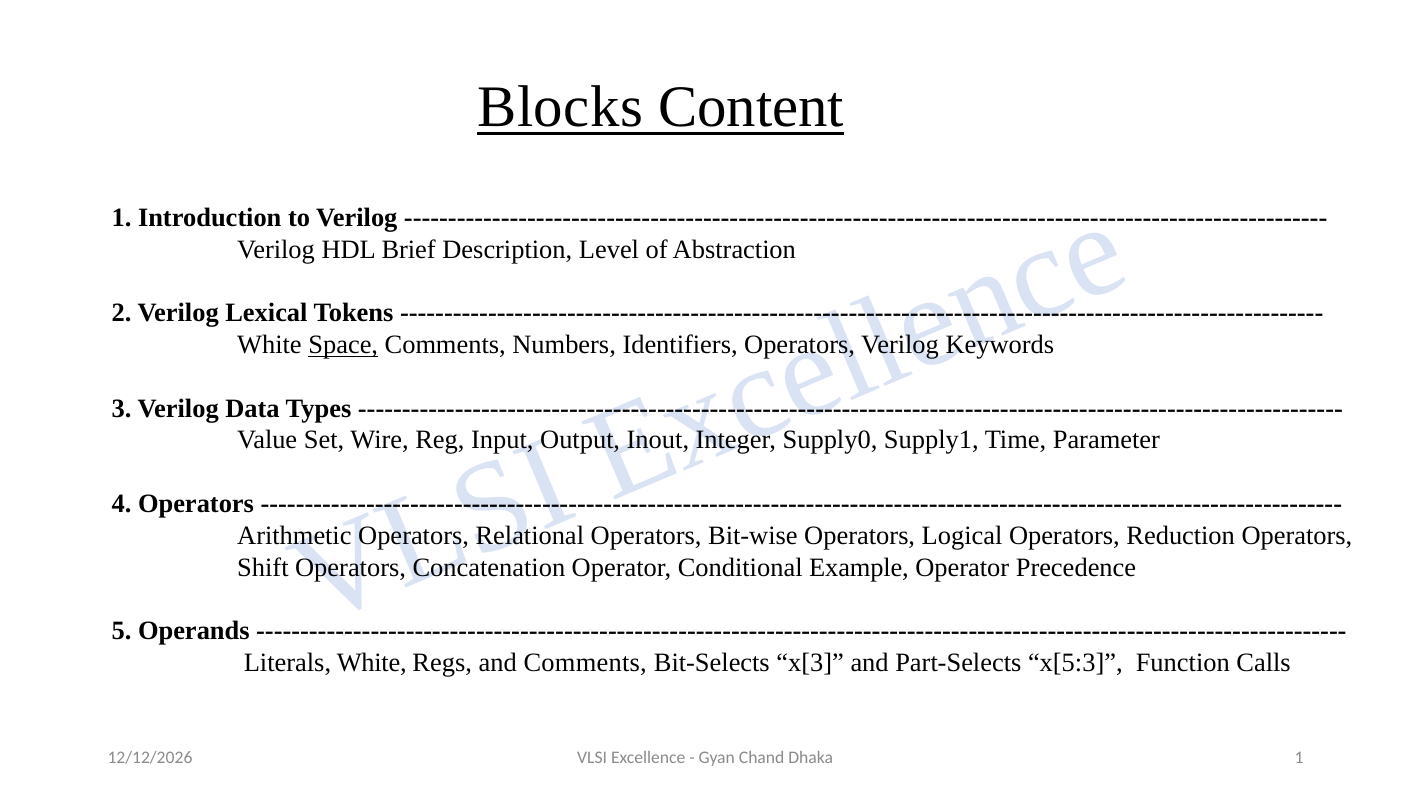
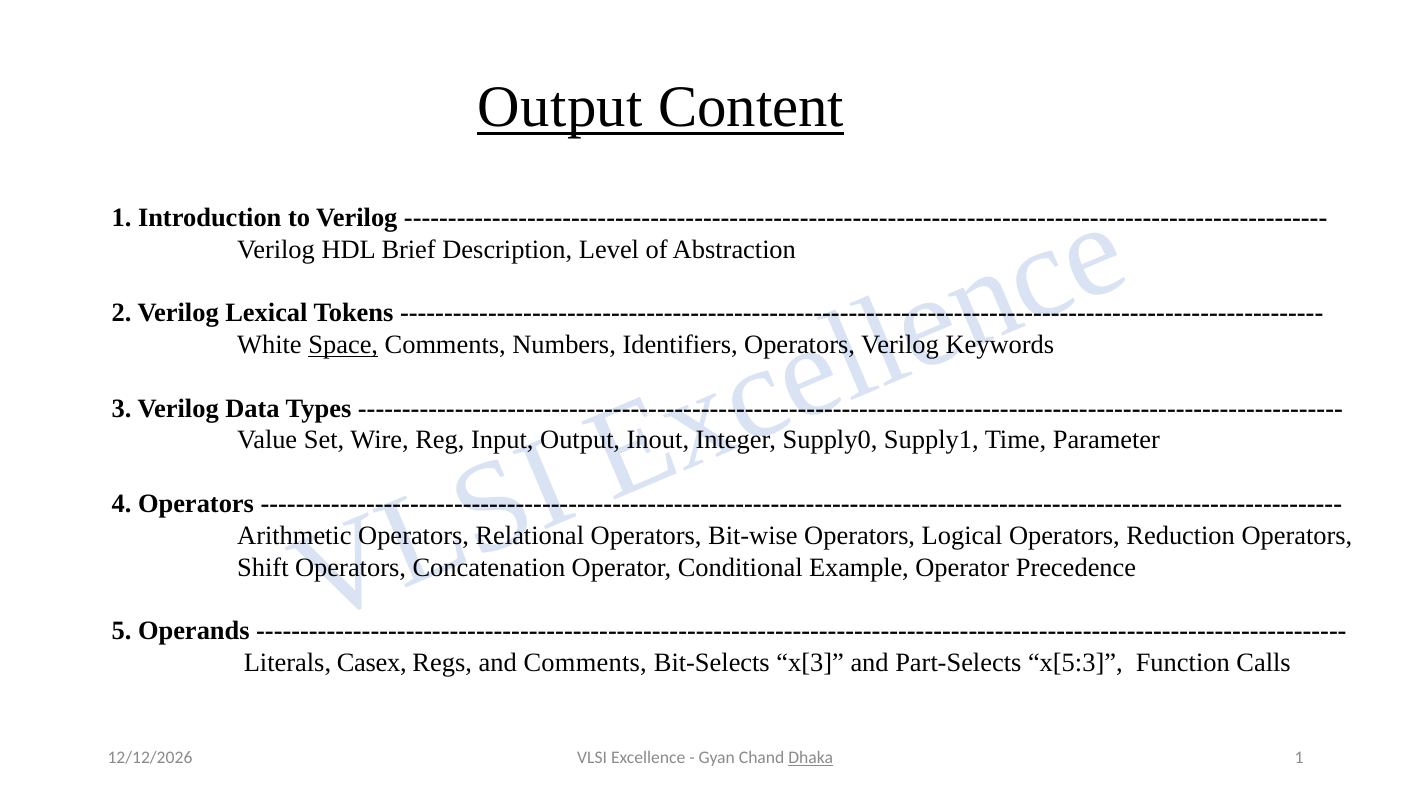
Blocks: Blocks -> Output (560, 107)
Literals White: White -> Casex (372, 662)
Dhaka underline: none -> present (811, 758)
